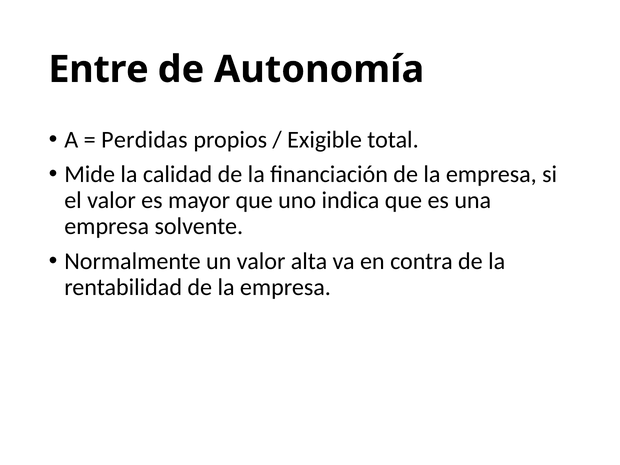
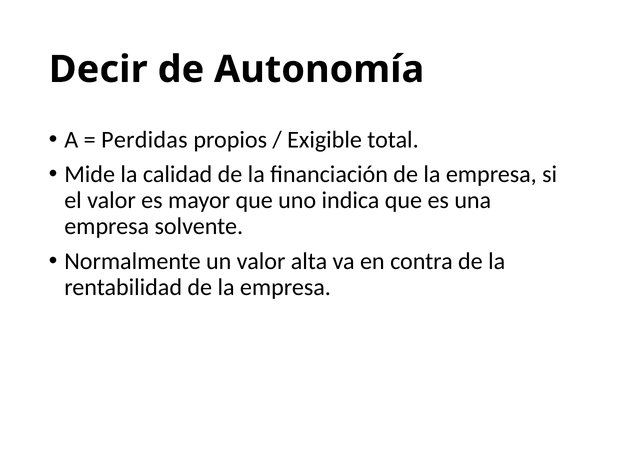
Entre: Entre -> Decir (98, 69)
